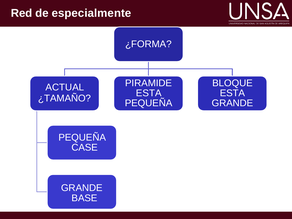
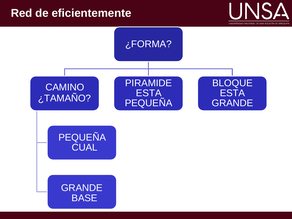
especialmente: especialmente -> eficientemente (92, 13)
ACTUAL: ACTUAL -> CAMINO (65, 87)
CASE: CASE -> CUAL (85, 148)
